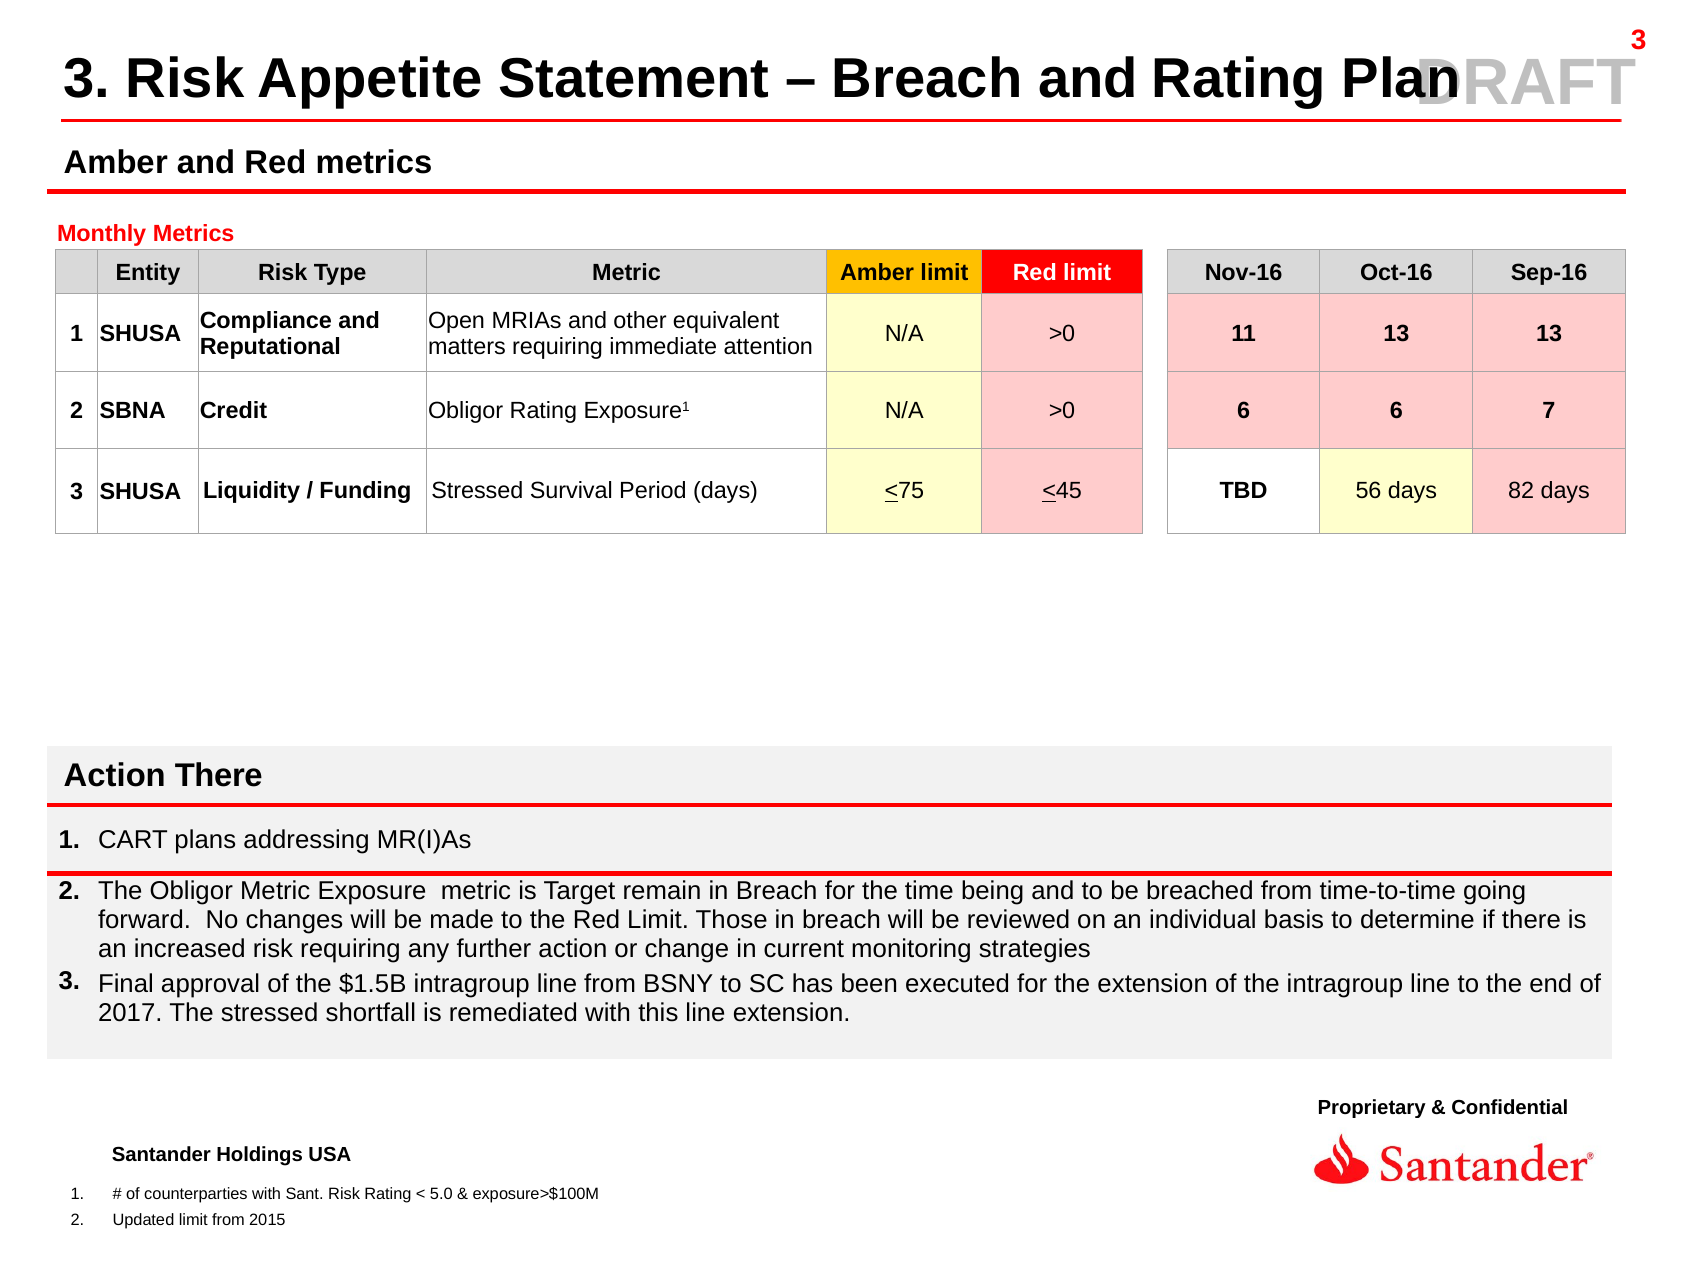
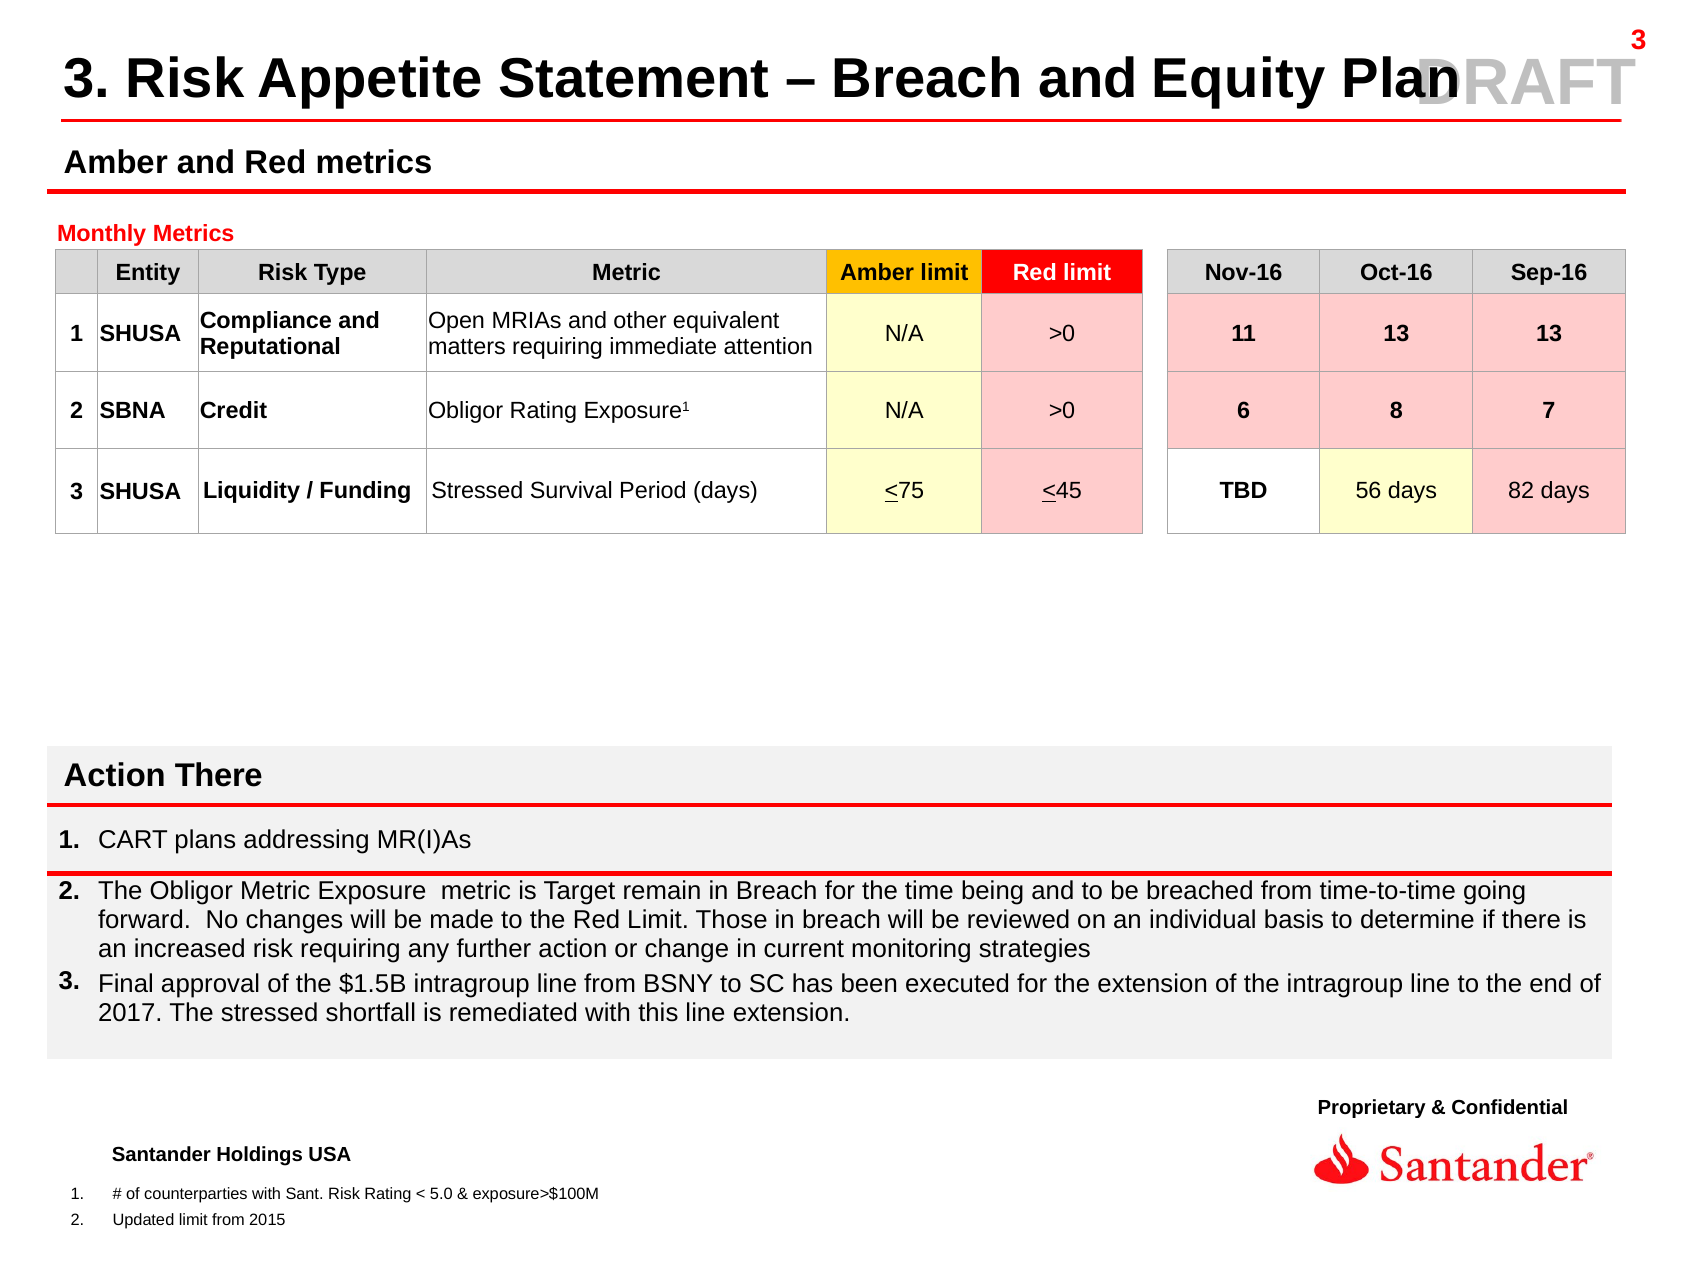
and Rating: Rating -> Equity (1239, 79)
6 6: 6 -> 8 (1396, 411)
